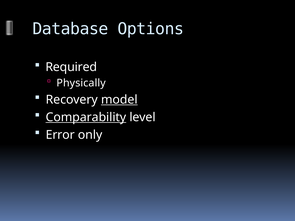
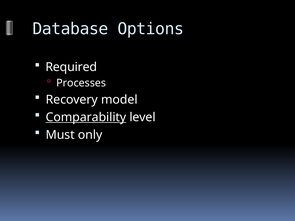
Physically: Physically -> Processes (81, 83)
model underline: present -> none (119, 100)
Error: Error -> Must (60, 135)
